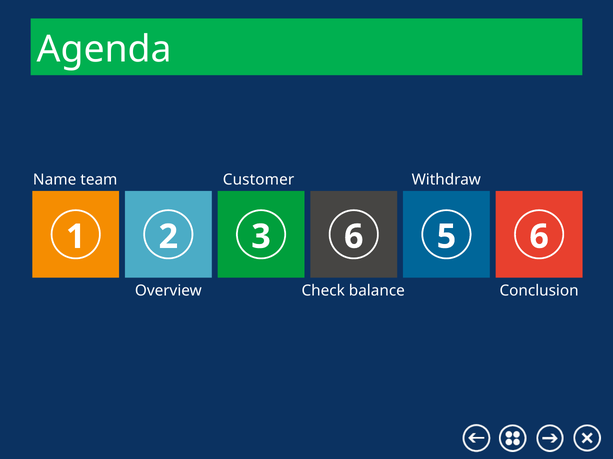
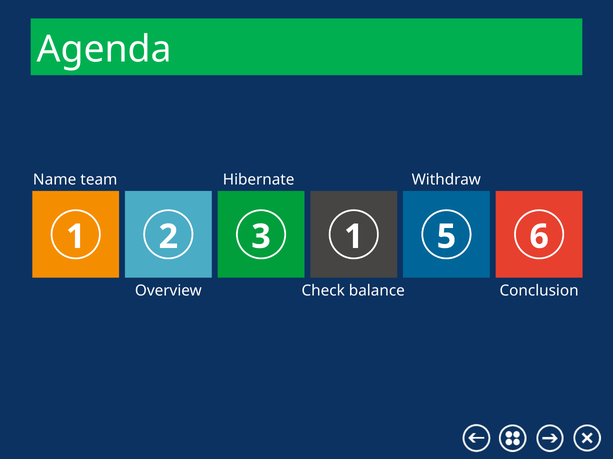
Customer: Customer -> Hibernate (259, 180)
3 6: 6 -> 1 (354, 237)
